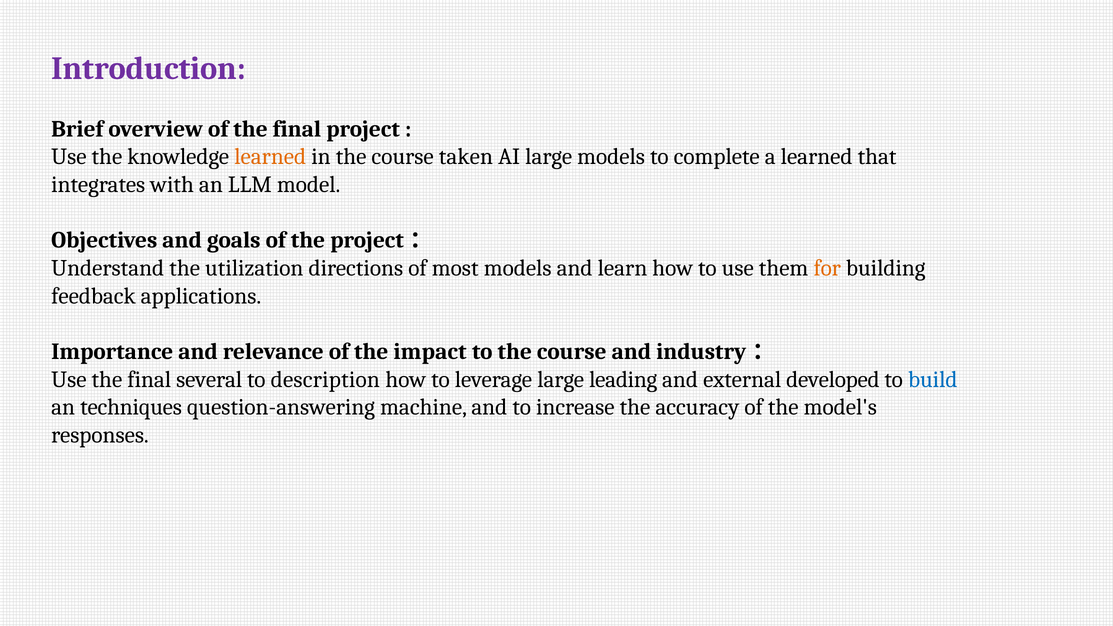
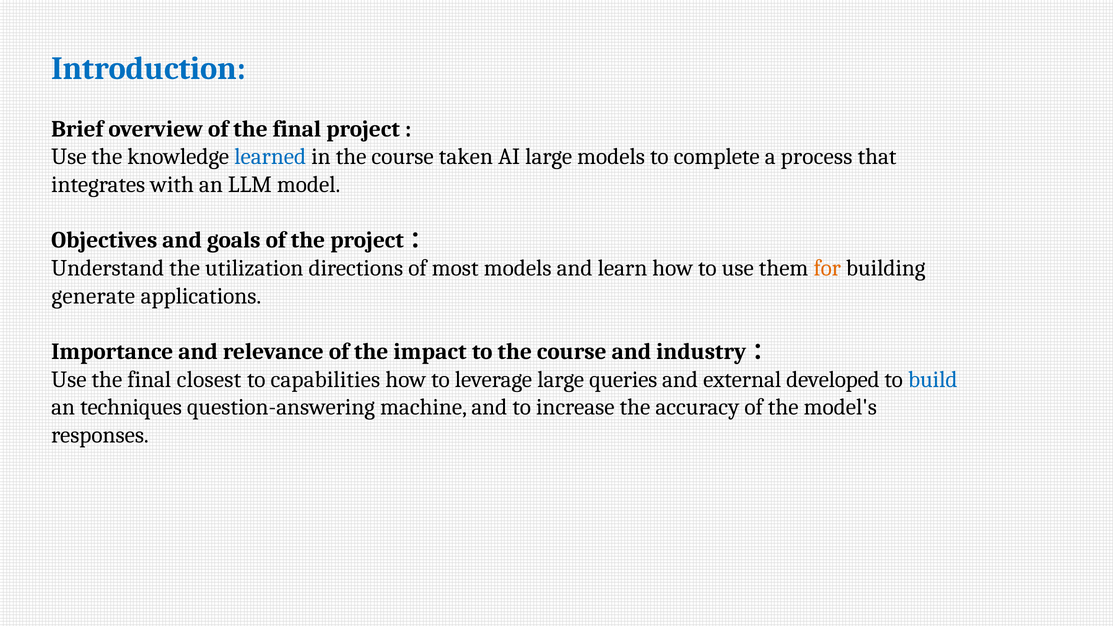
Introduction colour: purple -> blue (149, 68)
learned colour: orange -> blue (270, 157)
a learned: learned -> process (817, 157)
feedback: feedback -> generate (93, 296)
several: several -> closest (209, 380)
description: description -> capabilities (325, 380)
leading: leading -> queries (623, 380)
